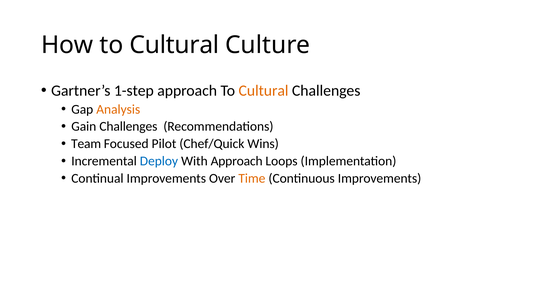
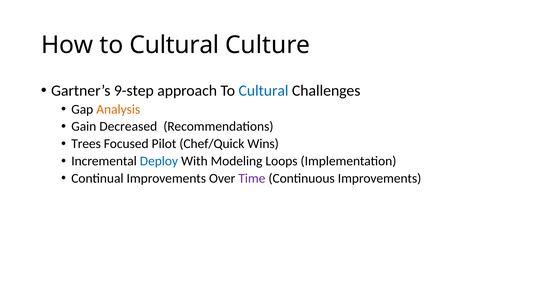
1-step: 1-step -> 9-step (134, 91)
Cultural colour: orange -> blue (264, 91)
Gain Challenges: Challenges -> Decreased (128, 127)
Team: Team -> Trees (86, 144)
With Approach: Approach -> Modeling (237, 161)
Time colour: orange -> purple (252, 179)
